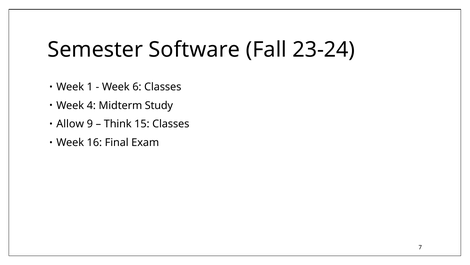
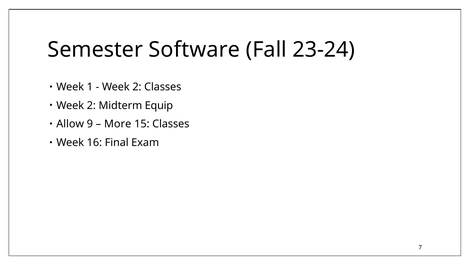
6: 6 -> 2 (137, 87)
4: 4 -> 2 (91, 105)
Study: Study -> Equip (159, 105)
Think: Think -> More (118, 124)
